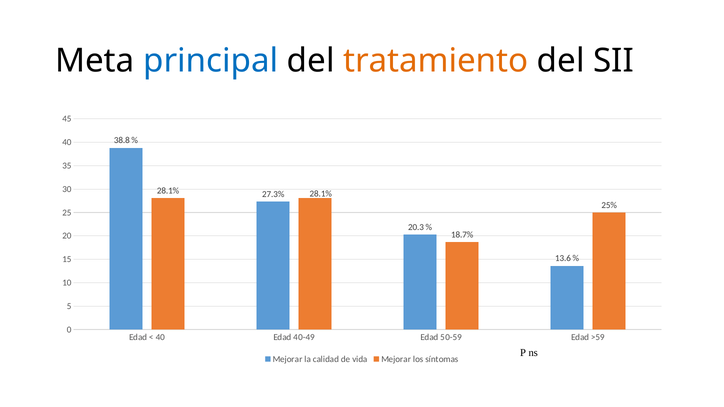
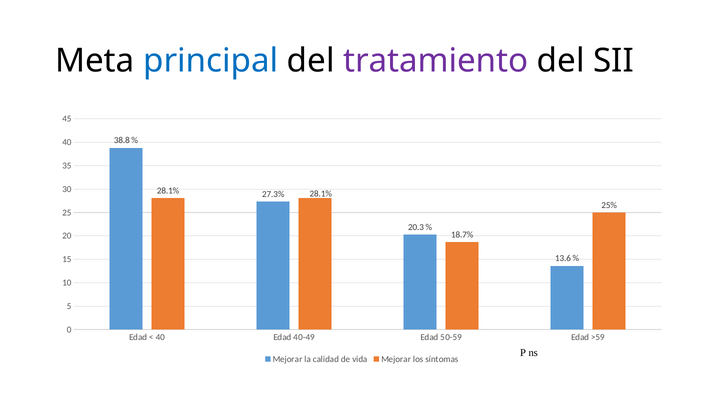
tratamiento colour: orange -> purple (436, 61)
